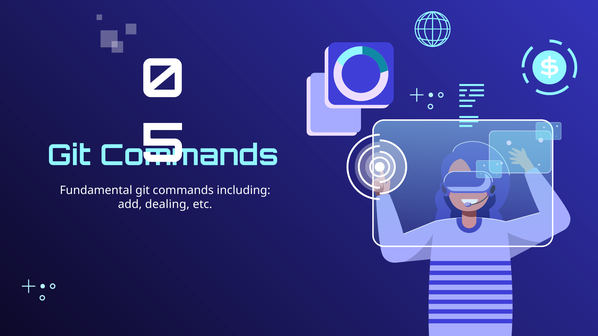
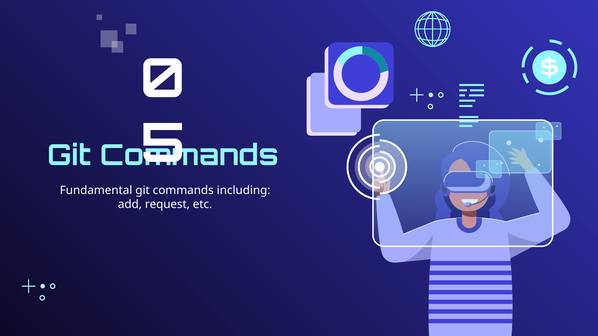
dealing: dealing -> request (167, 205)
